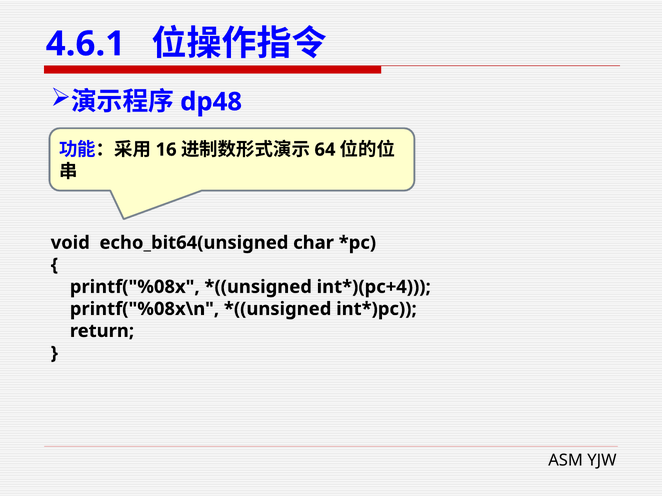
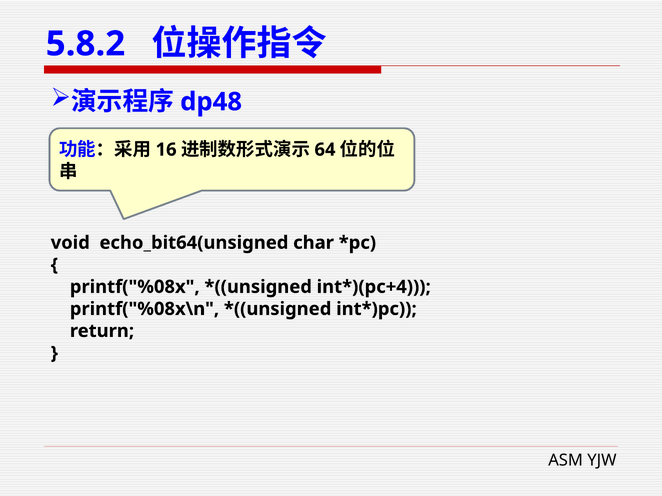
4.6.1: 4.6.1 -> 5.8.2 (85, 44)
